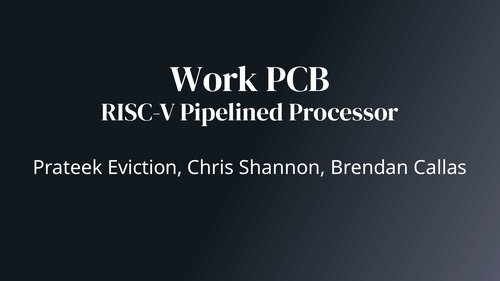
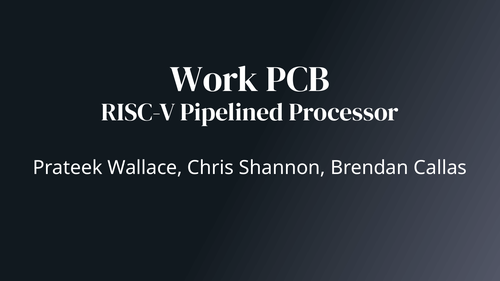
Eviction: Eviction -> Wallace (145, 168)
